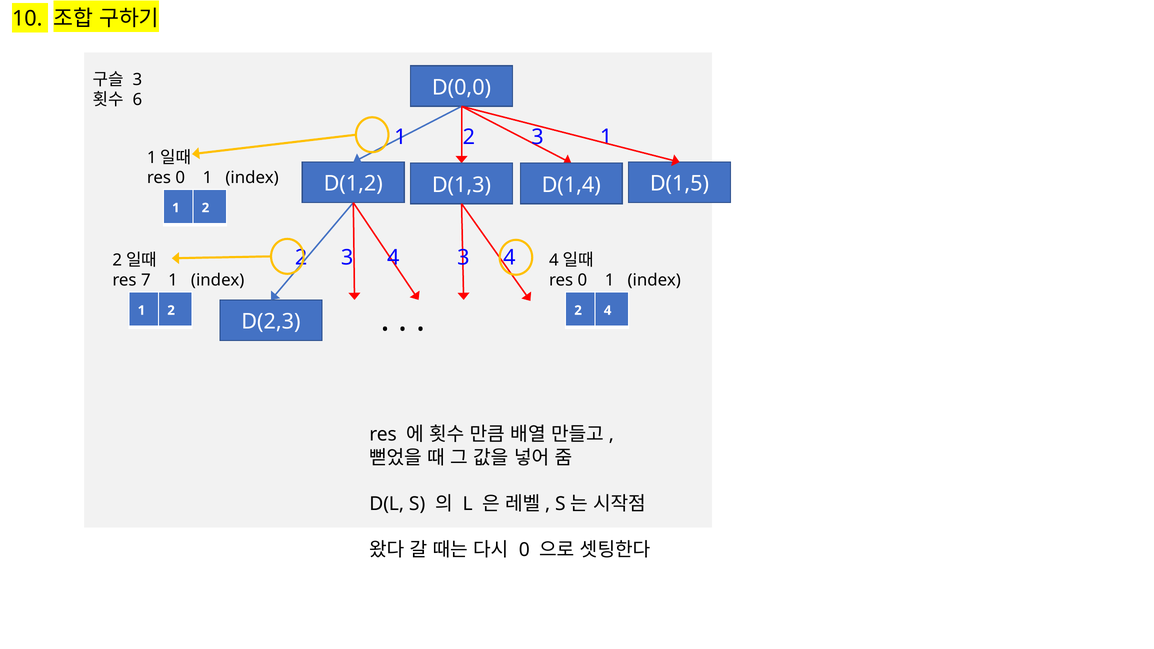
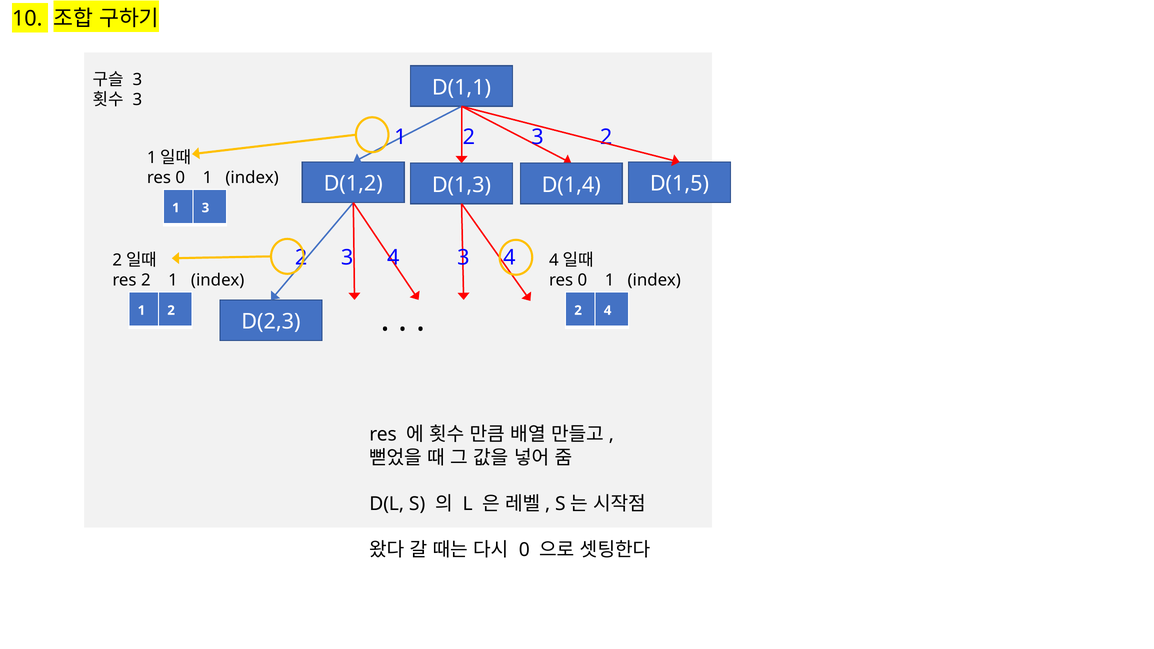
D(0,0: D(0,0 -> D(1,1 (462, 88)
6: 6 -> 3 (137, 100)
3 1: 1 -> 2 (606, 137)
2: 2 -> 3 (206, 208)
res 7: 7 -> 2 (146, 280)
